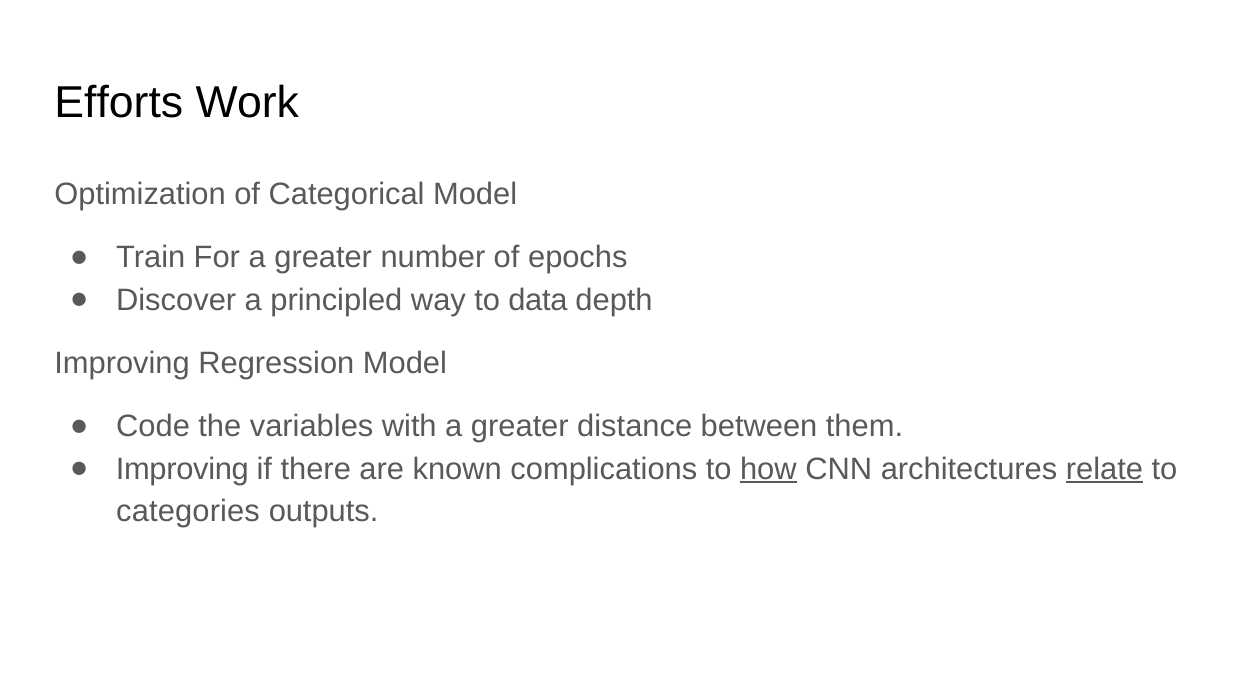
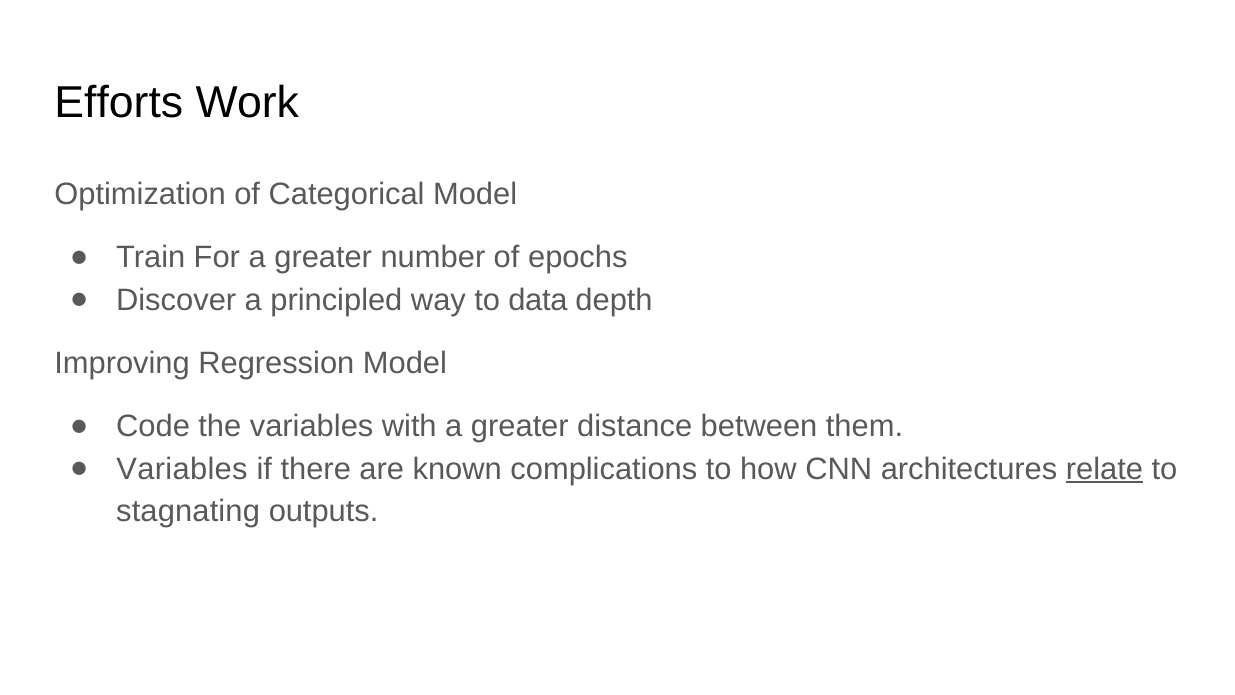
Improving: Improving -> Variables (182, 469)
how underline: present -> none (768, 469)
categories: categories -> stagnating (188, 511)
